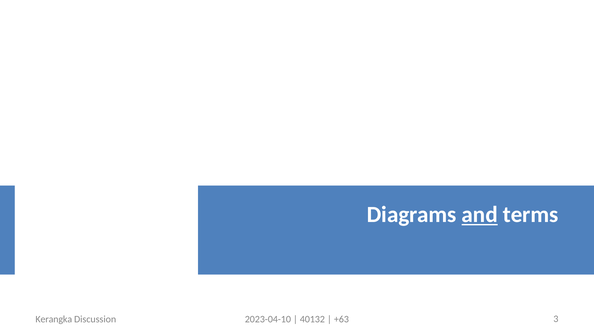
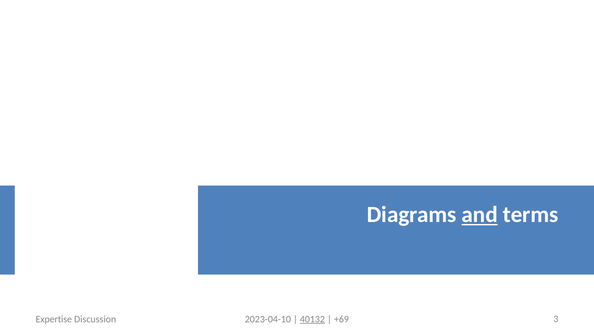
Kerangka: Kerangka -> Expertise (54, 319)
40132 underline: none -> present (312, 319)
+63: +63 -> +69 (341, 319)
